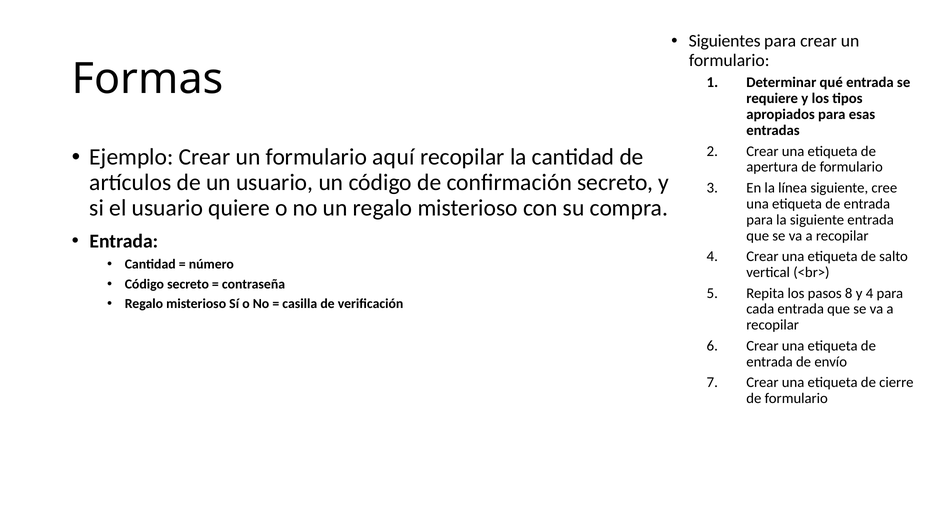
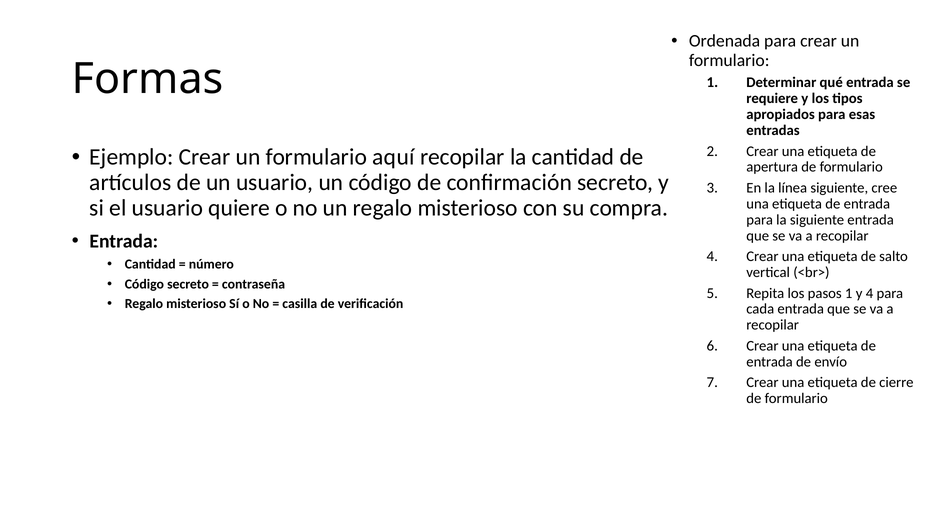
Siguientes: Siguientes -> Ordenada (725, 41)
pasos 8: 8 -> 1 (849, 293)
